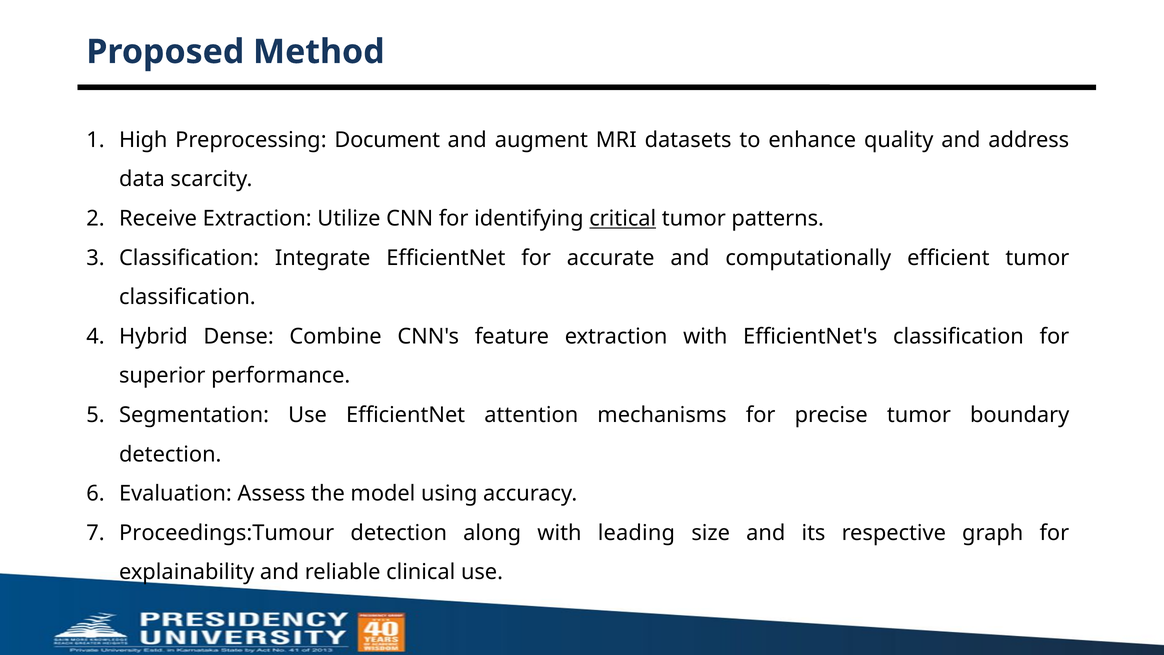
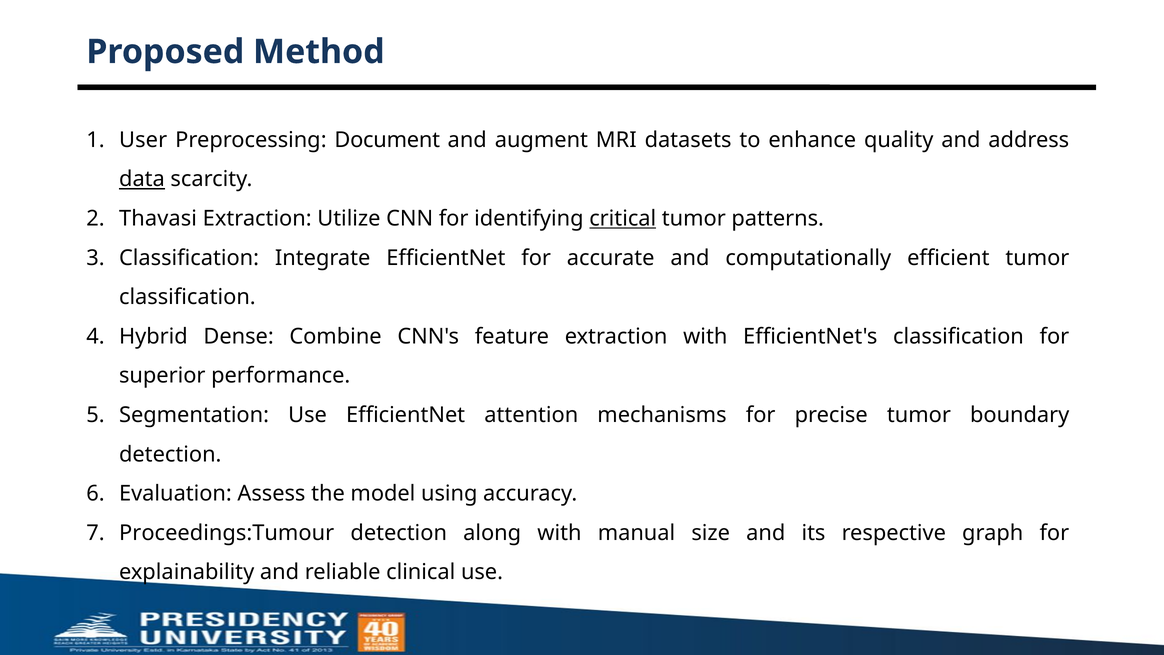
High: High -> User (143, 140)
data underline: none -> present (142, 179)
Receive: Receive -> Thavasi (158, 219)
leading: leading -> manual (636, 533)
